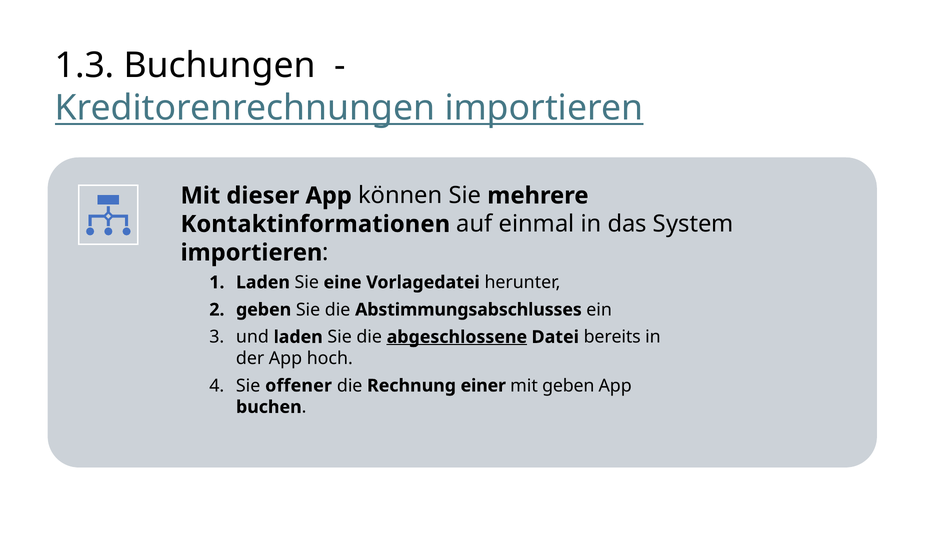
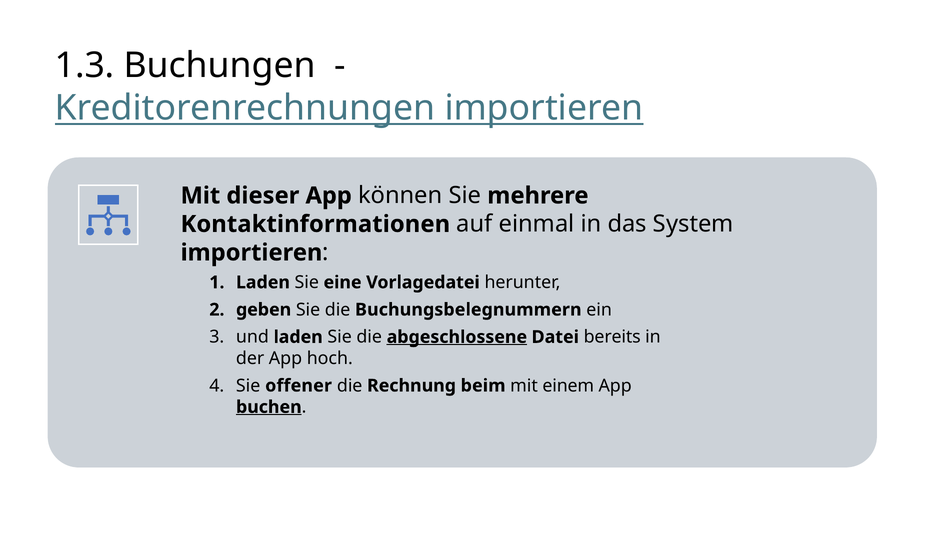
Abstimmungsabschlusses: Abstimmungsabschlusses -> Buchungsbelegnummern (468, 310)
einer: einer -> beim (483, 386)
mit geben: geben -> einem (568, 386)
buchen underline: none -> present (269, 407)
